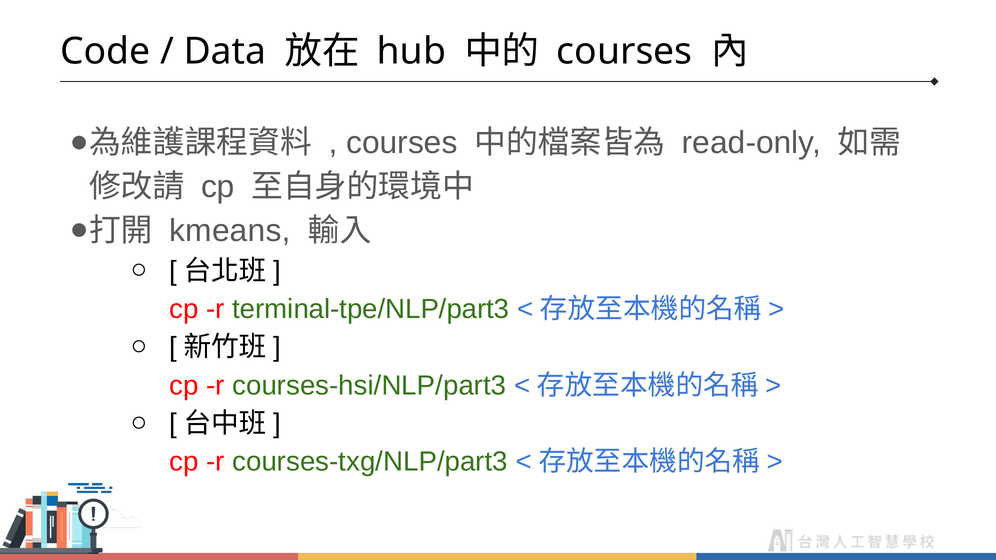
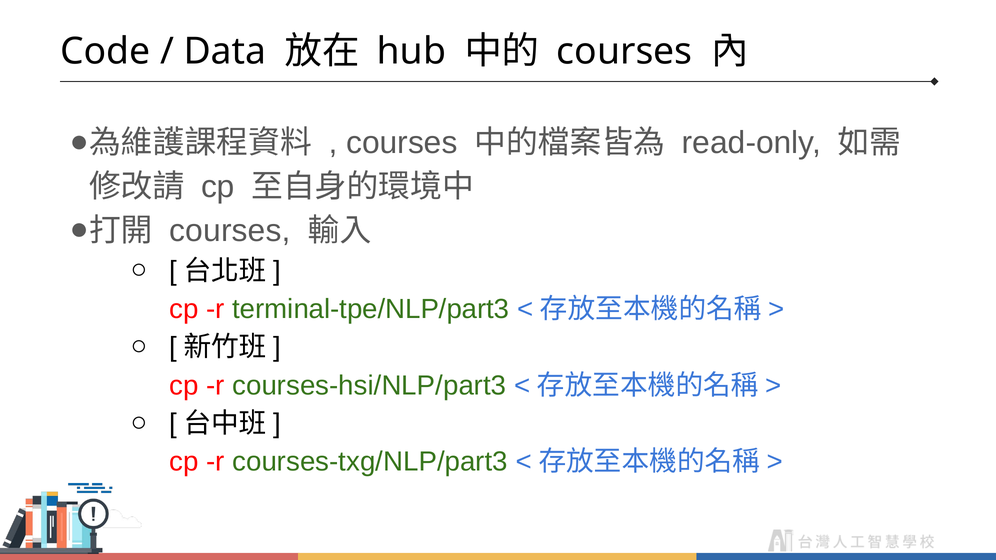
kmeans: kmeans -> courses (230, 231)
